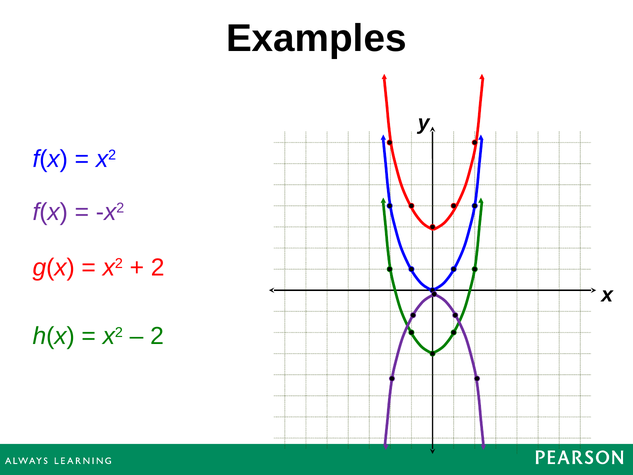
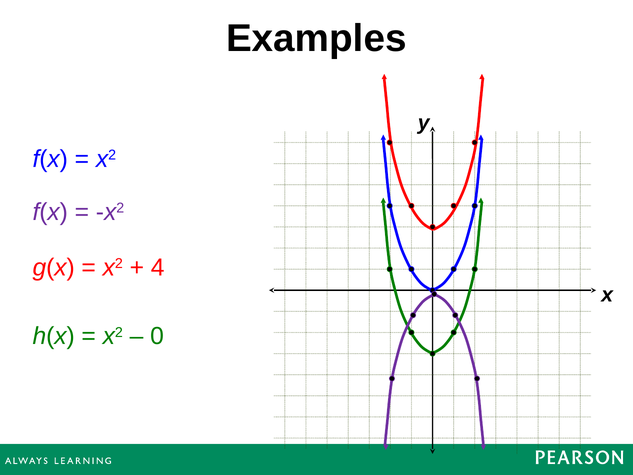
2: 2 -> 4 (158, 267)
2: 2 -> 0 (157, 336)
